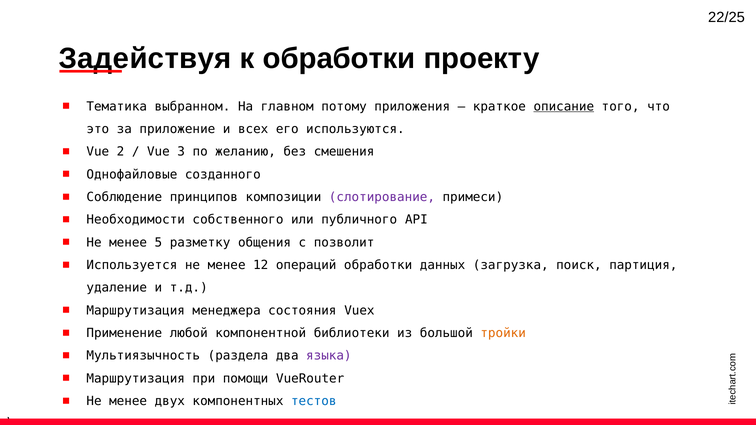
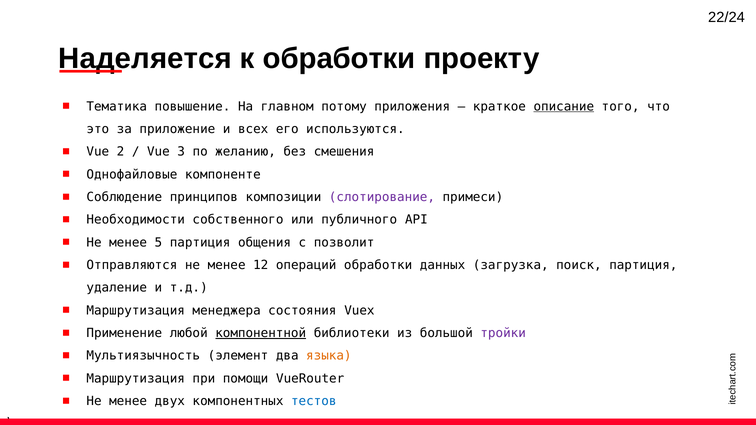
22/25: 22/25 -> 22/24 (726, 17)
Задействуя: Задействуя -> Наделяется (145, 59)
выбранном: выбранном -> повышение (192, 107)
созданного: созданного -> компоненте (223, 175)
5 разметку: разметку -> партиция (200, 243)
Используется: Используется -> Отправляются (132, 265)
компонентной underline: none -> present (261, 333)
тройки colour: orange -> purple (503, 333)
раздела: раздела -> элемент (238, 356)
языка colour: purple -> orange (329, 356)
